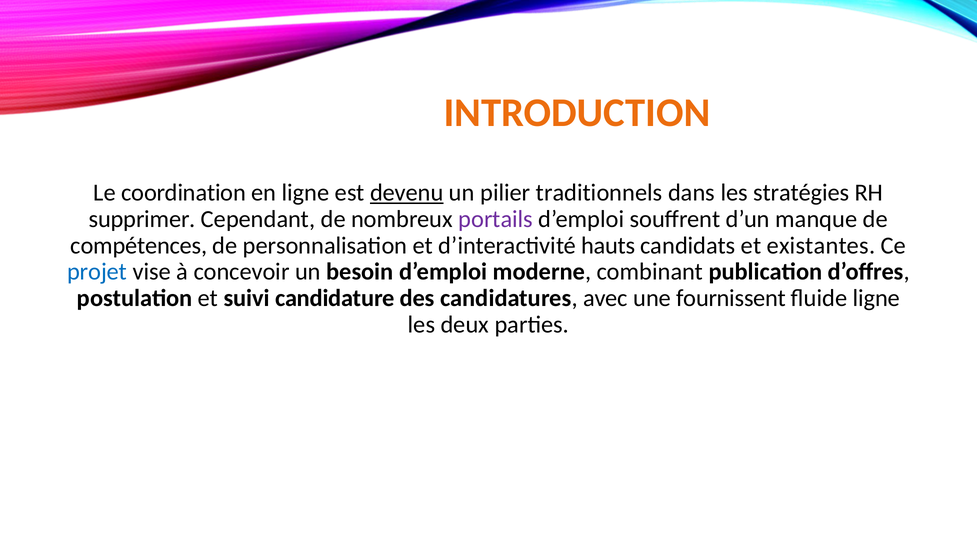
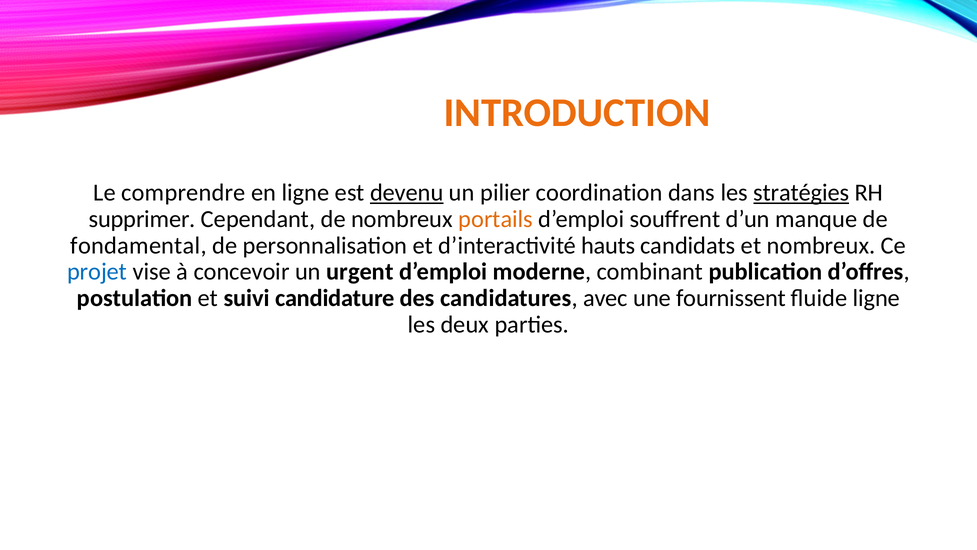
coordination: coordination -> comprendre (183, 193)
traditionnels: traditionnels -> coordination (599, 193)
stratégies underline: none -> present (801, 193)
portails colour: purple -> orange (496, 219)
compétences: compétences -> fondamental (139, 245)
et existantes: existantes -> nombreux (821, 245)
besoin: besoin -> urgent (360, 272)
